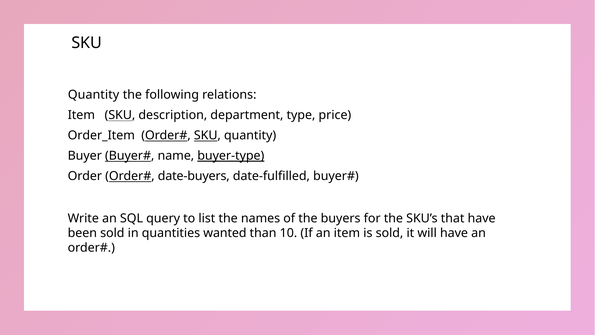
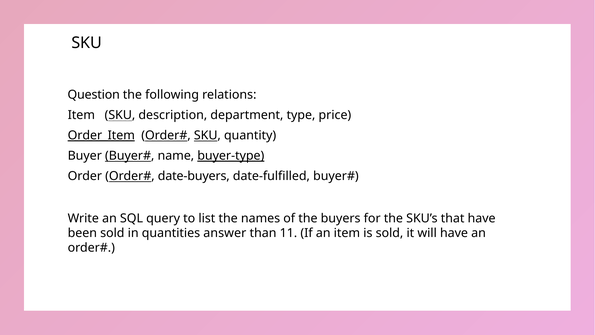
Quantity: Quantity -> Question (94, 95)
Order_Item underline: none -> present (101, 135)
wanted: wanted -> answer (225, 233)
10: 10 -> 11 (288, 233)
